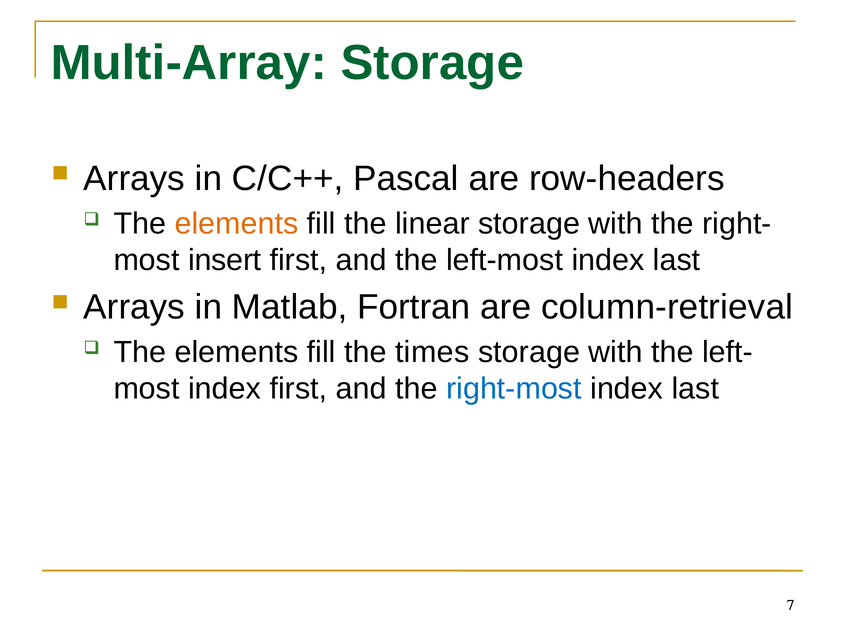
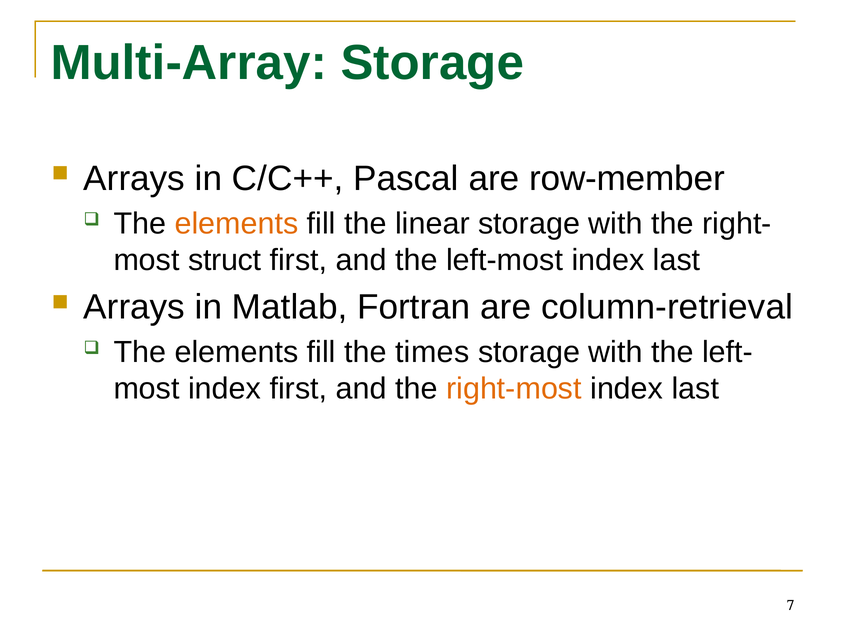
row-headers: row-headers -> row-member (627, 178)
insert: insert -> struct (225, 260)
right-most colour: blue -> orange (514, 389)
